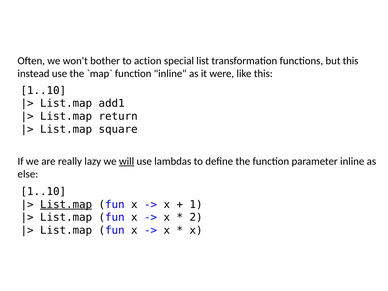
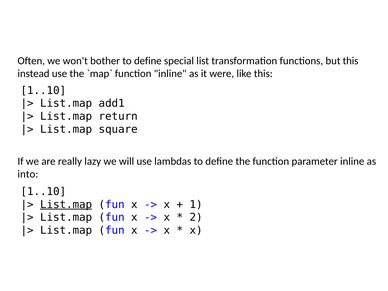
bother to action: action -> define (148, 61)
will underline: present -> none (127, 161)
else: else -> into (28, 174)
